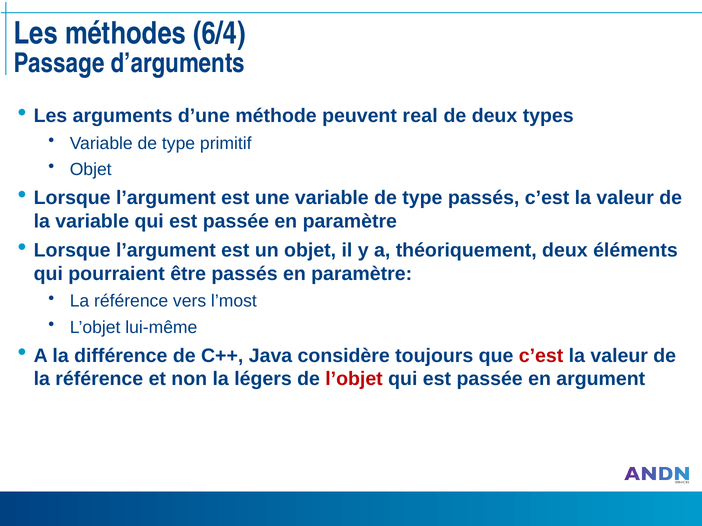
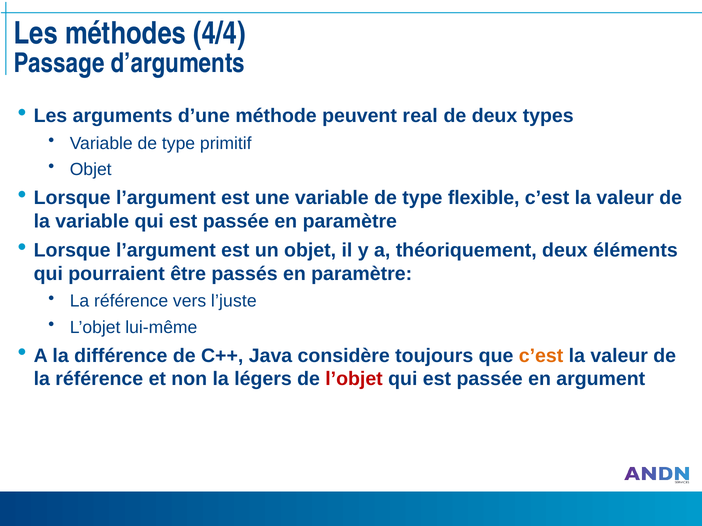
6/4: 6/4 -> 4/4 (219, 34)
type passés: passés -> flexible (484, 198)
l’most: l’most -> l’juste (234, 301)
c’est colour: red -> orange (541, 356)
